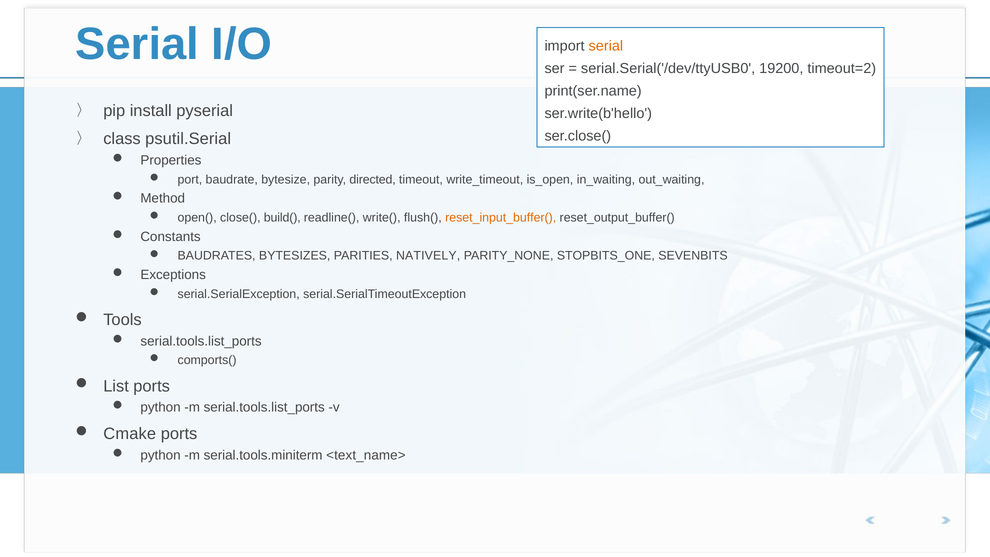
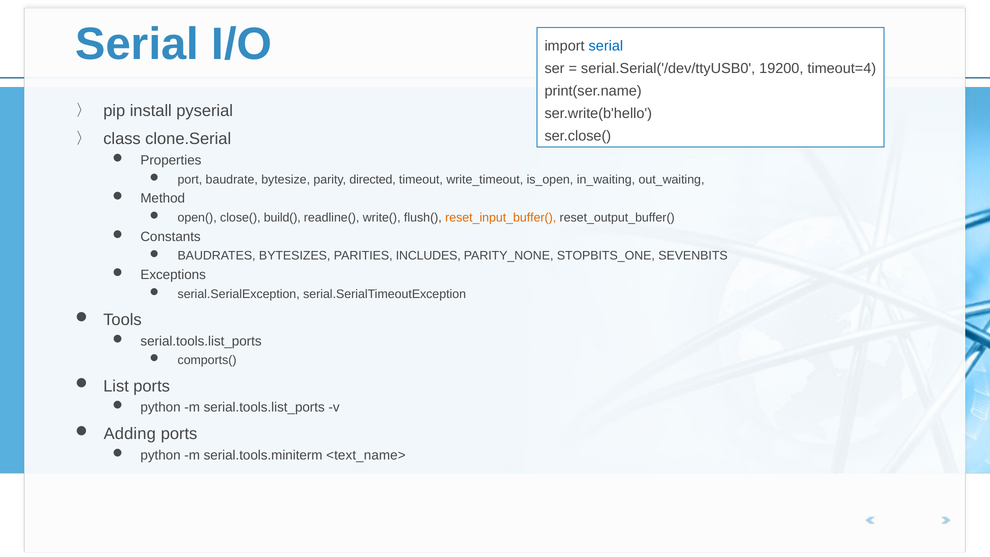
serial colour: orange -> blue (606, 46)
timeout=2: timeout=2 -> timeout=4 (842, 68)
psutil.Serial: psutil.Serial -> clone.Serial (188, 139)
NATIVELY: NATIVELY -> INCLUDES (428, 256)
Cmake: Cmake -> Adding (130, 434)
